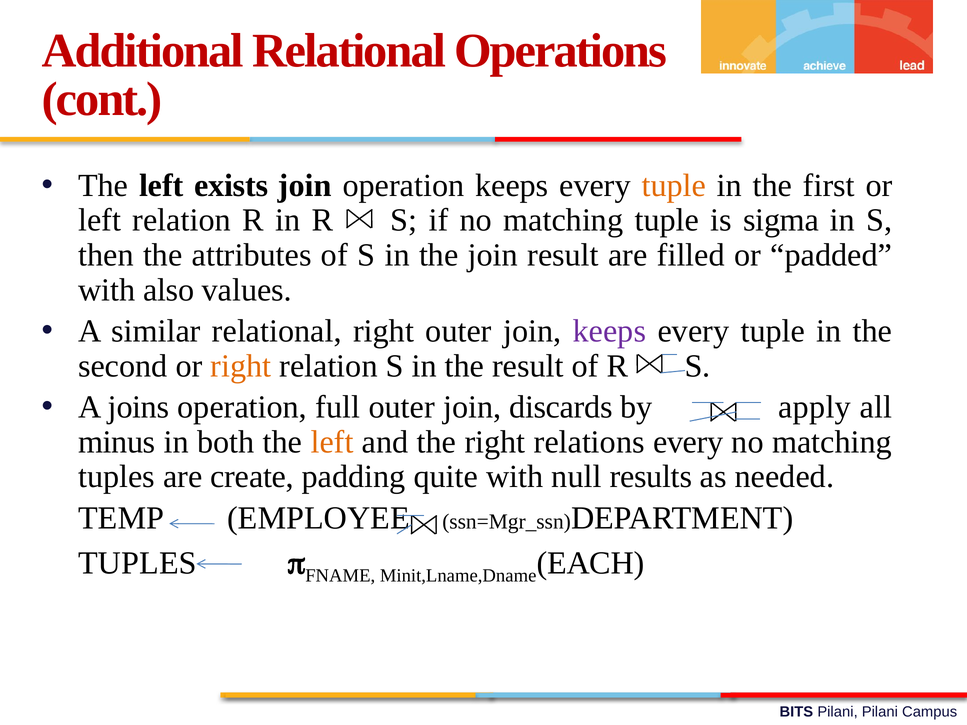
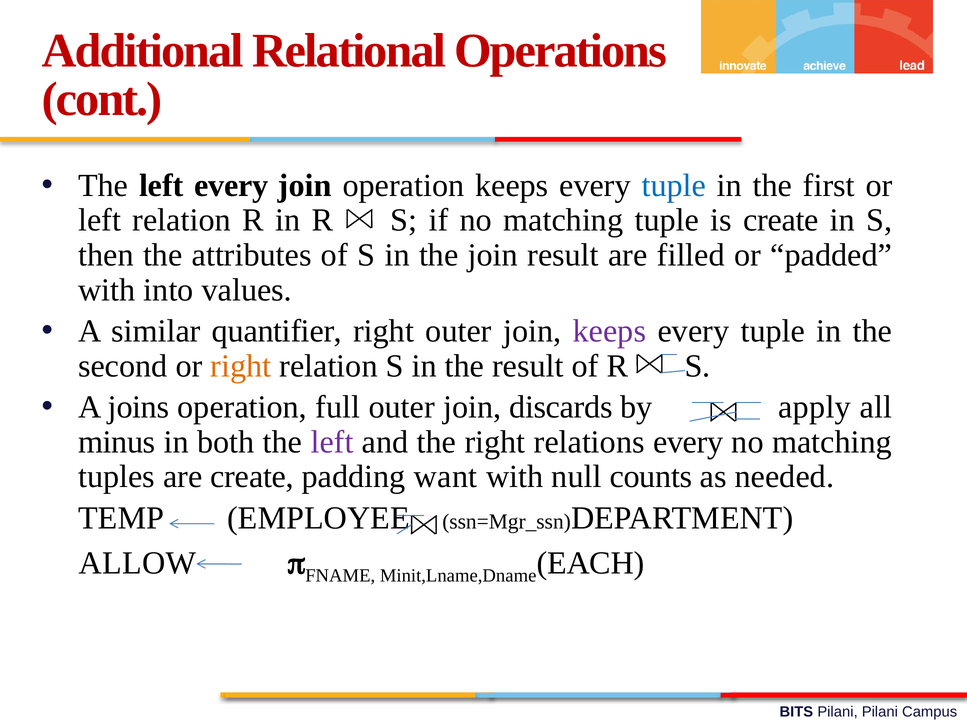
left exists: exists -> every (231, 186)
tuple colour: orange -> blue (674, 186)
is sigma: sigma -> create (781, 220)
also: also -> into (169, 290)
similar relational: relational -> quantifier (277, 331)
left colour: orange -> purple (332, 442)
quite: quite -> want (446, 477)
results: results -> counts (651, 477)
TUPLES: TUPLES -> ALLOW (137, 563)
